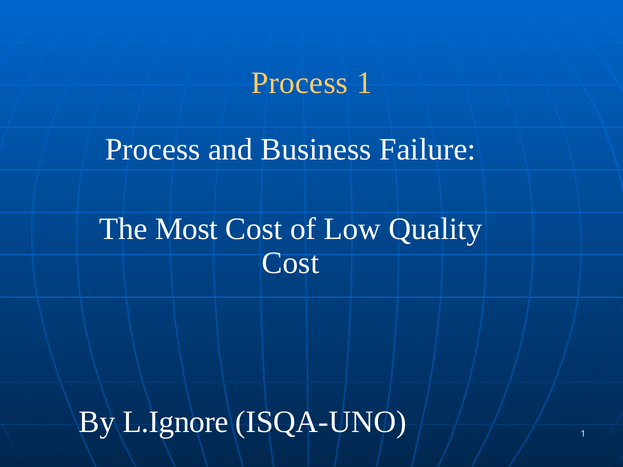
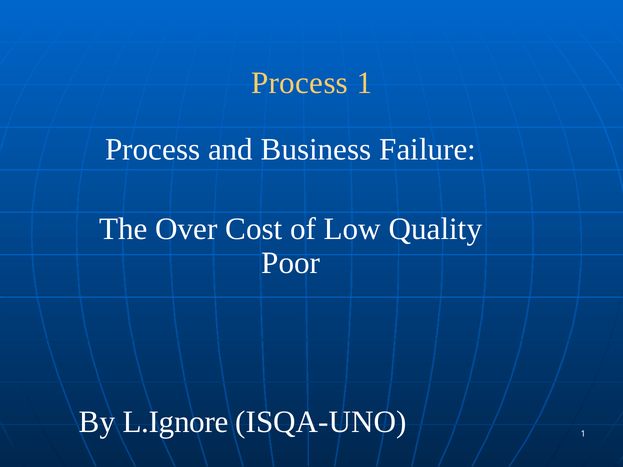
Most: Most -> Over (186, 229)
Cost: Cost -> Poor (291, 263)
